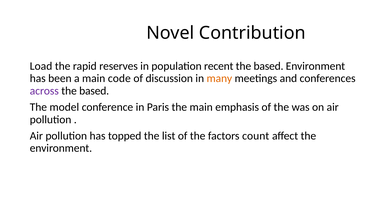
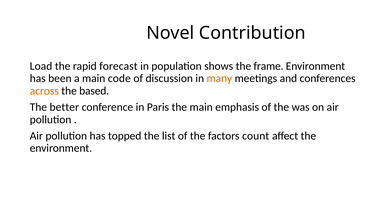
reserves: reserves -> forecast (118, 66)
recent: recent -> shows (219, 66)
based: based -> frame (269, 66)
across colour: purple -> orange (44, 91)
model: model -> better (64, 107)
